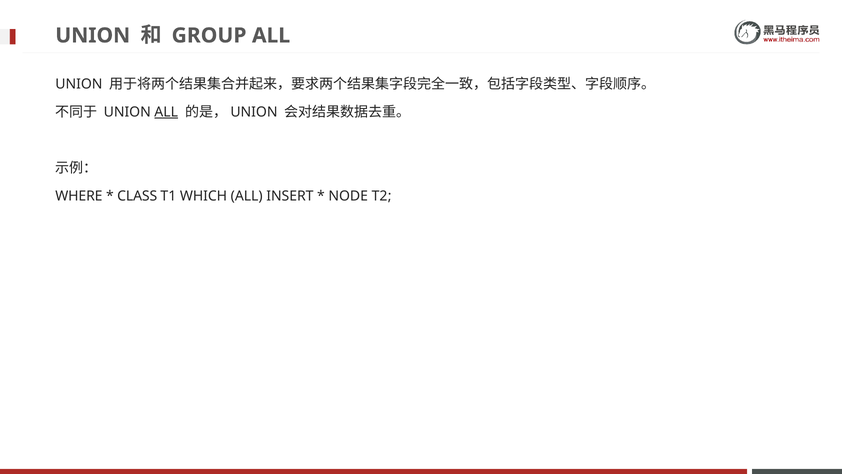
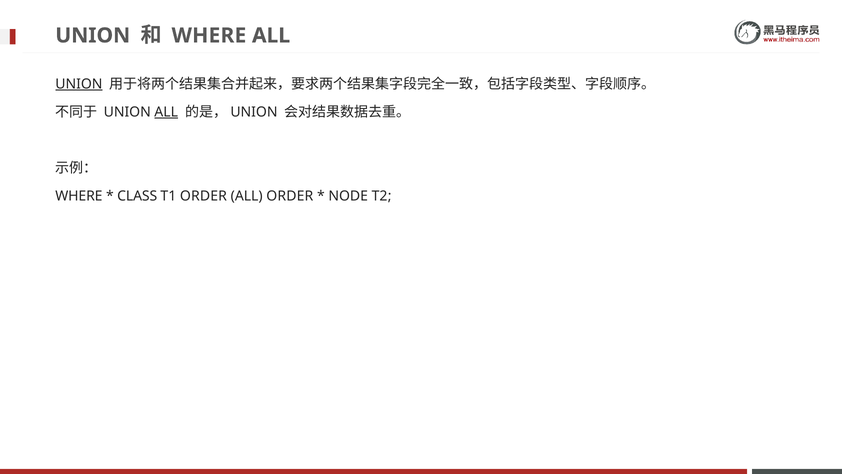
GROUP: GROUP -> WHERE (209, 35)
UNION underline: none -> present (79, 84)
T1 WHICH: WHICH -> ORDER (203, 196)
ALL INSERT: INSERT -> ORDER (290, 196)
